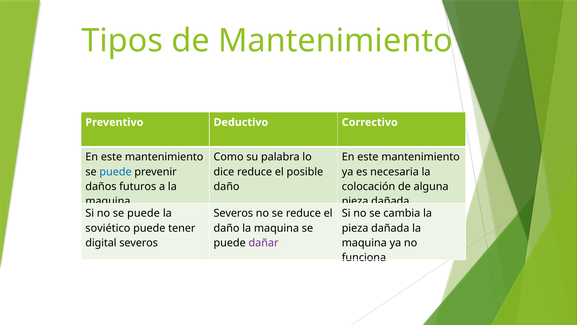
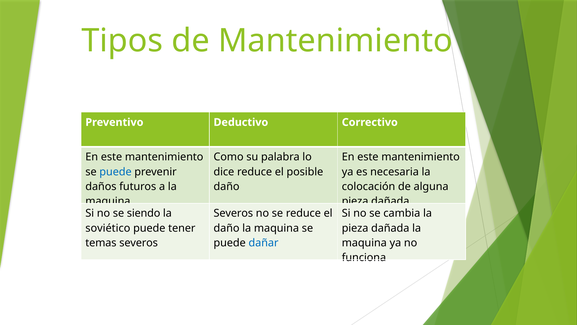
no se puede: puede -> siendo (144, 213)
digital: digital -> temas (101, 243)
dañar colour: purple -> blue (264, 243)
